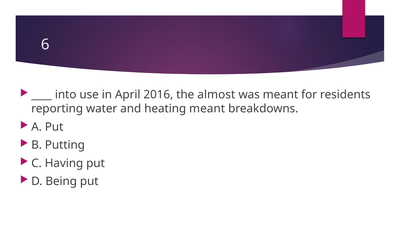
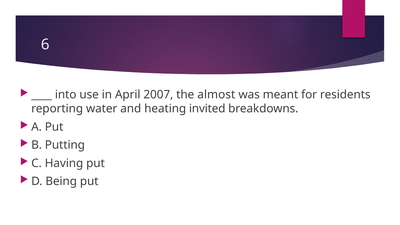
2016: 2016 -> 2007 (158, 95)
heating meant: meant -> invited (207, 109)
